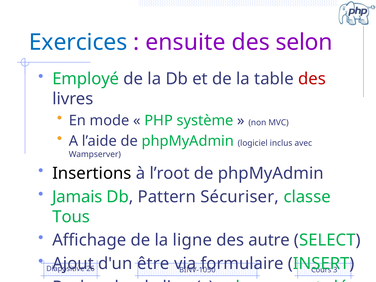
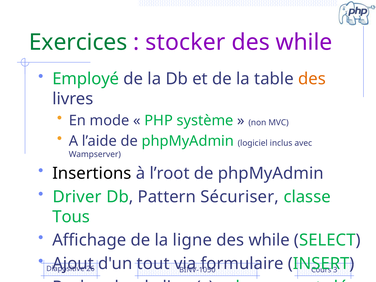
Exercices colour: blue -> green (78, 42)
ensuite: ensuite -> stocker (185, 42)
selon: selon -> while (304, 42)
des colour: red -> orange (312, 79)
Jamais: Jamais -> Driver (77, 197)
autre: autre -> while (269, 240)
être: être -> tout (153, 264)
